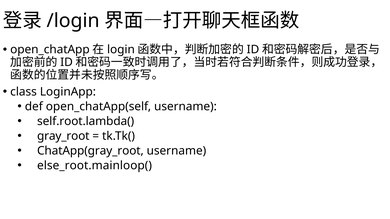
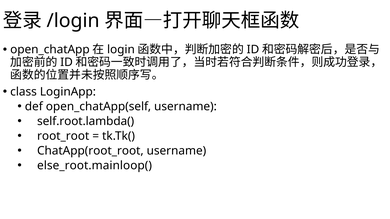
gray_root: gray_root -> root_root (63, 136)
ChatApp(gray_root: ChatApp(gray_root -> ChatApp(root_root (90, 151)
